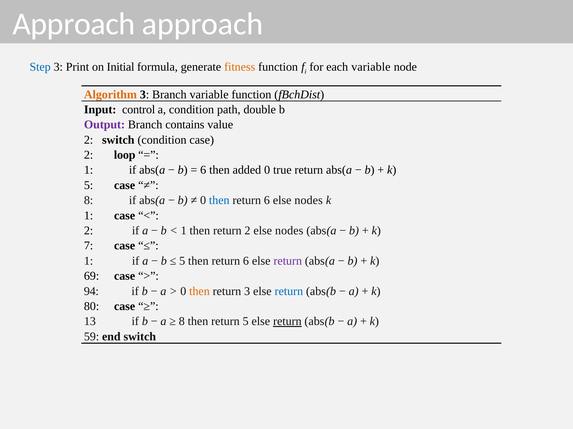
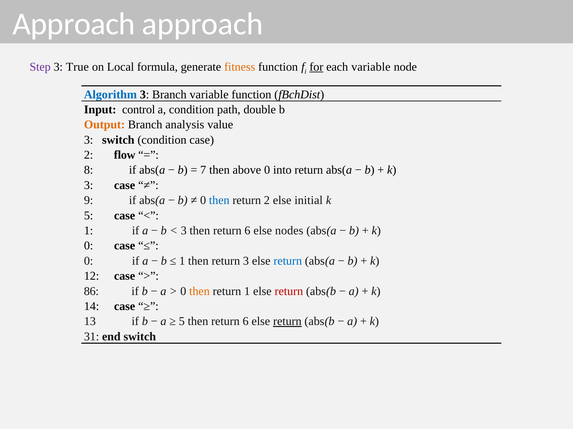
Step colour: blue -> purple (40, 67)
Print: Print -> True (77, 67)
Initial: Initial -> Local (121, 67)
for underline: none -> present (316, 67)
Algorithm colour: orange -> blue (110, 95)
Output colour: purple -> orange (104, 125)
contains: contains -> analysis (185, 125)
2: 2 -> 3 (89, 140)
loop: loop -> flow (125, 155)
1: 1 -> 8 (89, 170)
6: 6 -> 7 (203, 170)
added: added -> above (247, 170)
true: true -> into (282, 170)
5: 5 -> 3 (89, 186)
8: 8 -> 9 (89, 201)
6: 6 -> 2 (267, 201)
nodes: nodes -> initial (309, 201)
1: 1 -> 5 (89, 216)
2: 2 -> 1 (89, 231)
1: 1 -> 3 (184, 231)
2: 2 -> 6 (247, 231)
7: 7 -> 0 (89, 246)
1: 1 -> 0 (89, 261)
5: 5 -> 1 (182, 261)
6: 6 -> 3 (246, 261)
return colour: purple -> blue (288, 261)
69: 69 -> 12 (92, 276)
94: 94 -> 86 (91, 292)
return 3: 3 -> 1 (247, 292)
return colour: blue -> red (289, 292)
80: 80 -> 14 (92, 307)
8: 8 -> 5 (182, 322)
5: 5 -> 6 (246, 322)
59: 59 -> 31 (92, 337)
